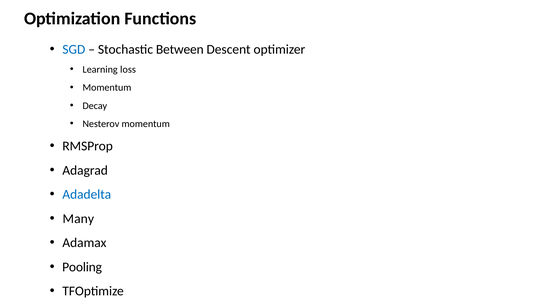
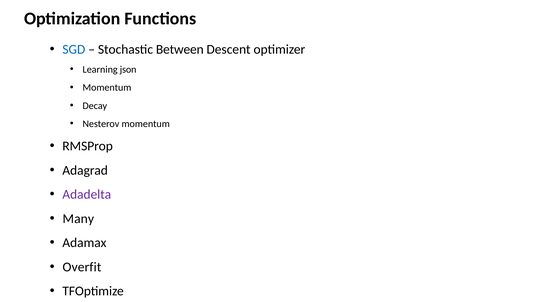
loss: loss -> json (128, 69)
Adadelta colour: blue -> purple (87, 195)
Pooling: Pooling -> Overfit (82, 267)
